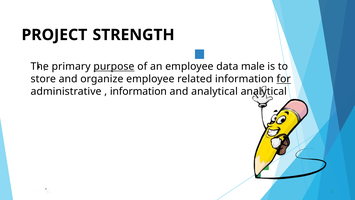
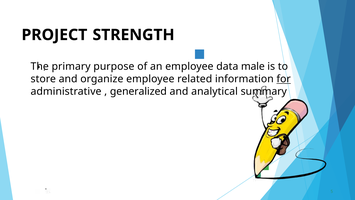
purpose underline: present -> none (114, 66)
information: information -> generalized (138, 91)
analytical analytical: analytical -> summary (264, 91)
